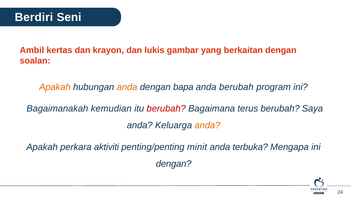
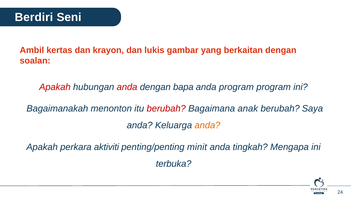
Apakah colour: orange -> red (55, 87)
anda colour: orange -> red (127, 87)
anda berubah: berubah -> program (236, 87)
kemudian: kemudian -> menonton (111, 108)
terus: terus -> anak (248, 108)
terbuka: terbuka -> tingkah (250, 147)
dengan: dengan -> terbuka (174, 163)
